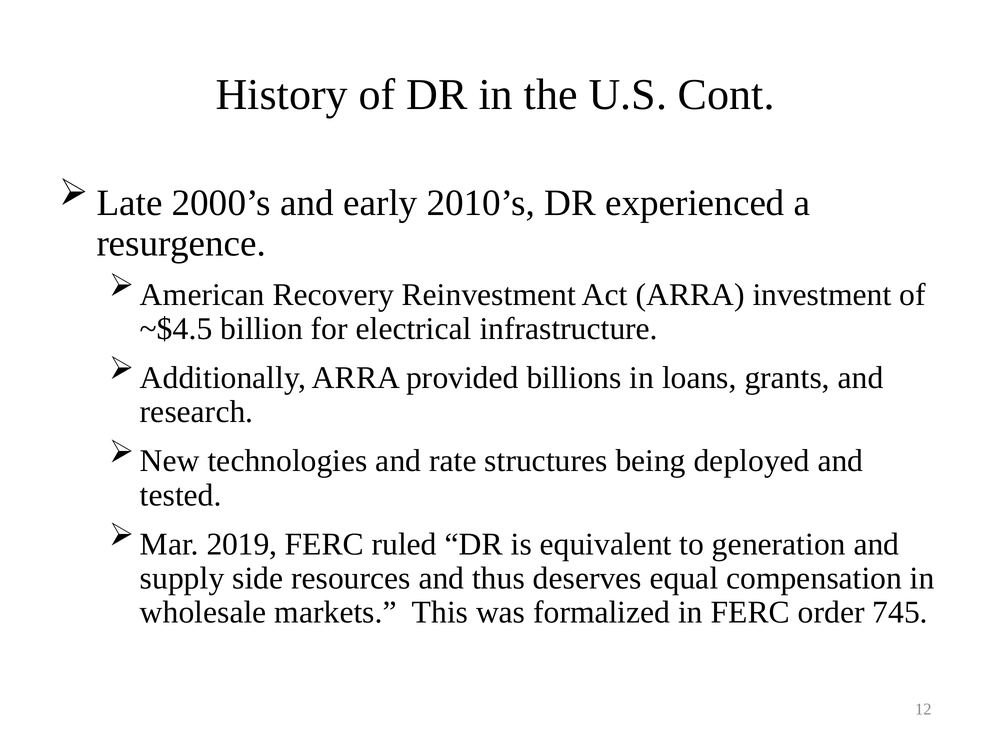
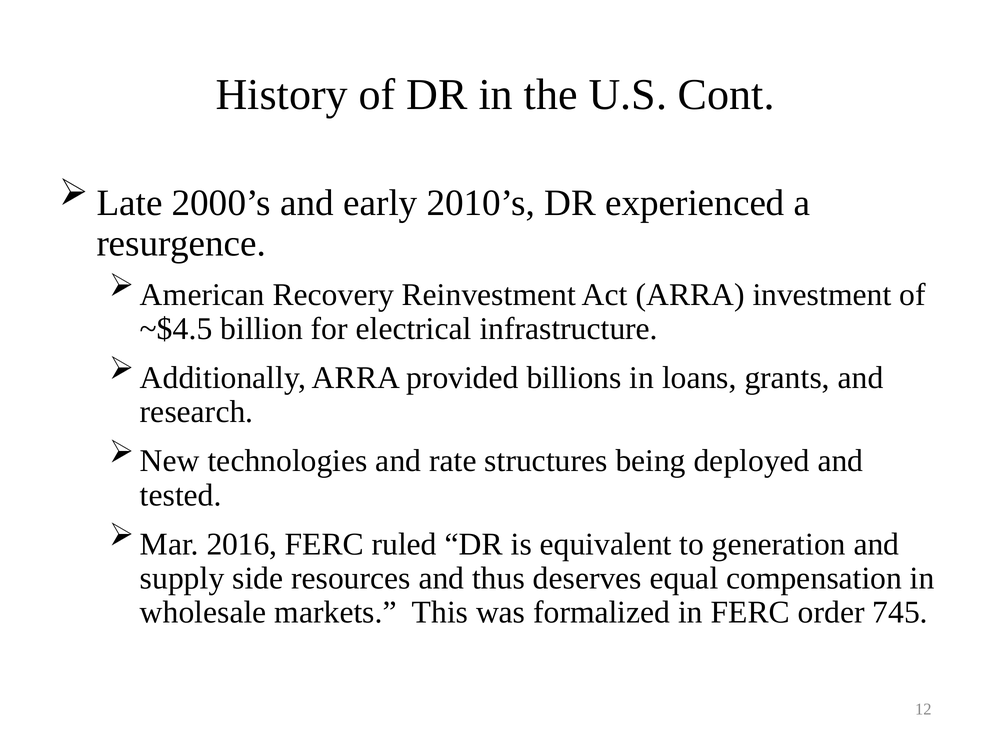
2019: 2019 -> 2016 (242, 544)
